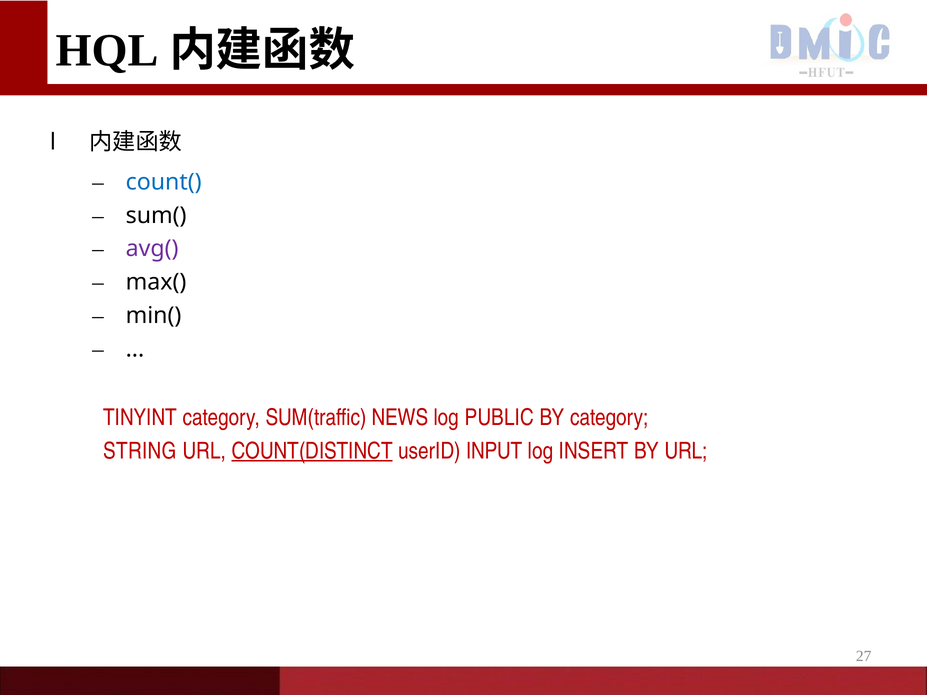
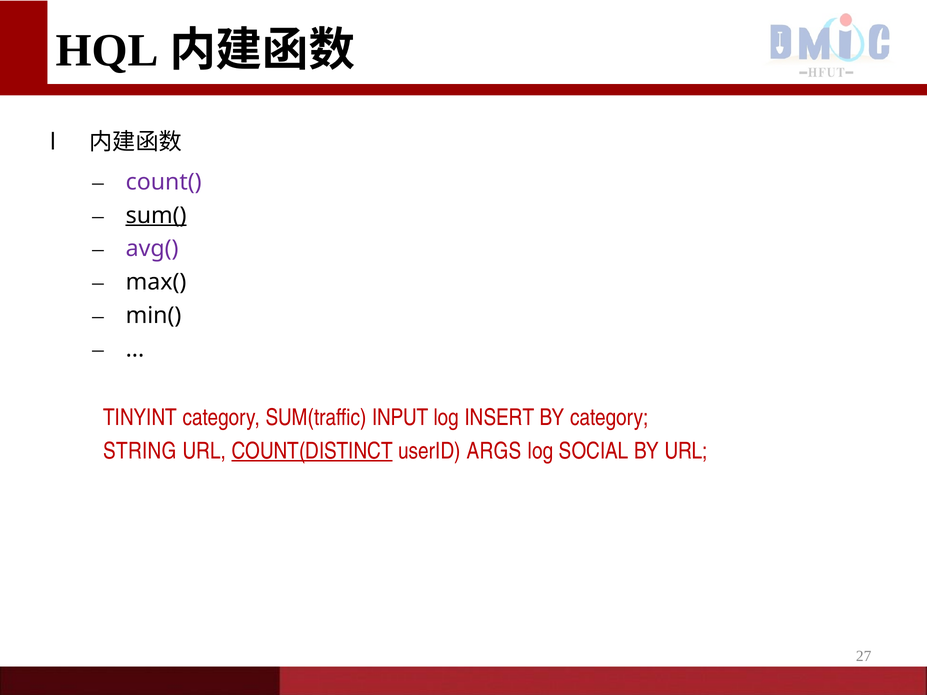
count( colour: blue -> purple (164, 182)
sum( underline: none -> present (156, 215)
NEWS: NEWS -> INPUT (400, 418)
PUBLIC: PUBLIC -> INSERT (499, 418)
INPUT: INPUT -> ARGS (494, 451)
INSERT: INSERT -> SOCIAL (594, 451)
